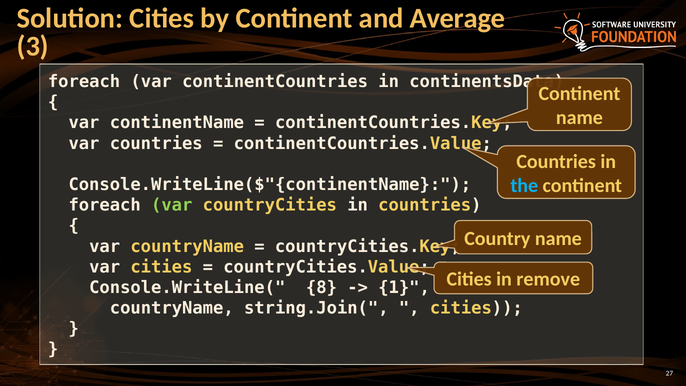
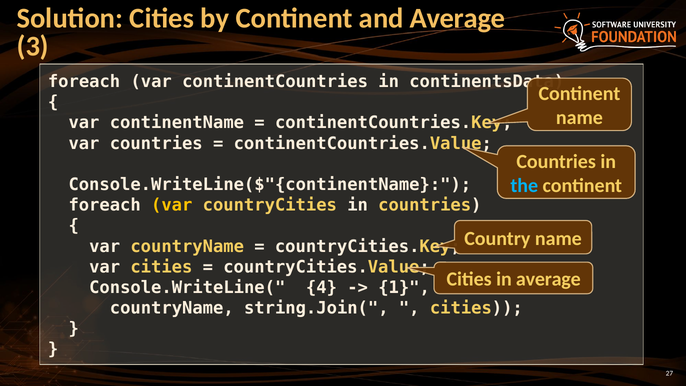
var colour: light green -> yellow (172, 205)
in remove: remove -> average (548, 279)
8: 8 -> 4 (321, 287)
